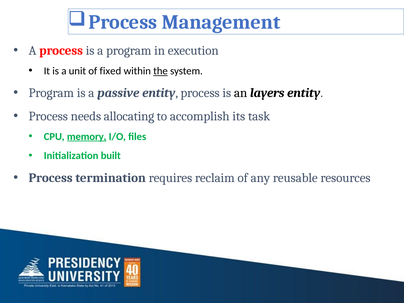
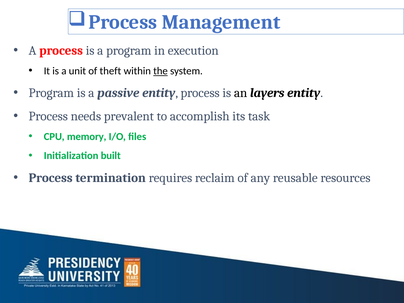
fixed: fixed -> theft (110, 71)
allocating: allocating -> prevalent (129, 116)
memory underline: present -> none (87, 137)
